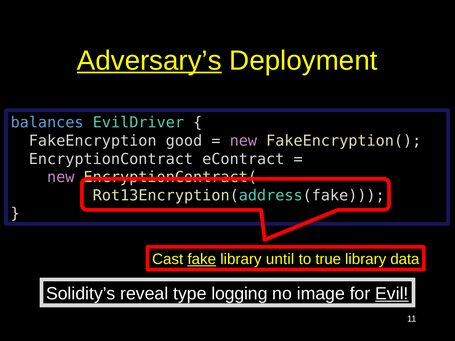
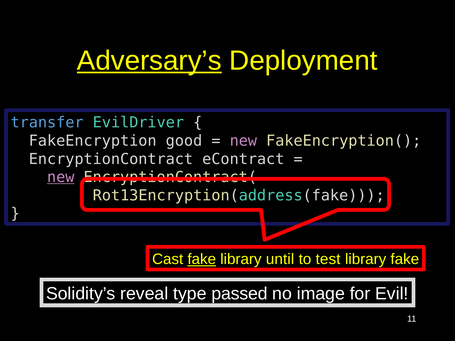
balances: balances -> transfer (47, 123)
new underline: none -> present (61, 177)
true: true -> test (328, 259)
library data: data -> fake (405, 259)
logging: logging -> passed (239, 294)
Evil underline: present -> none (392, 294)
